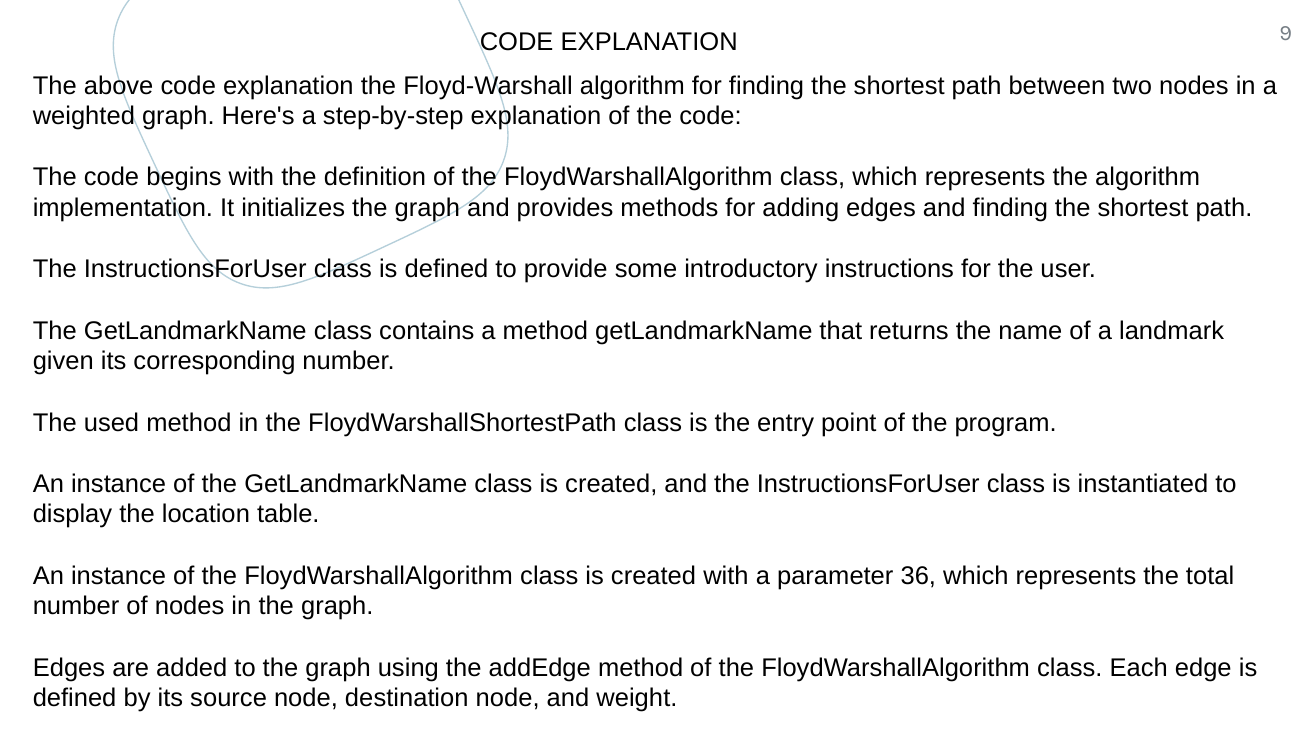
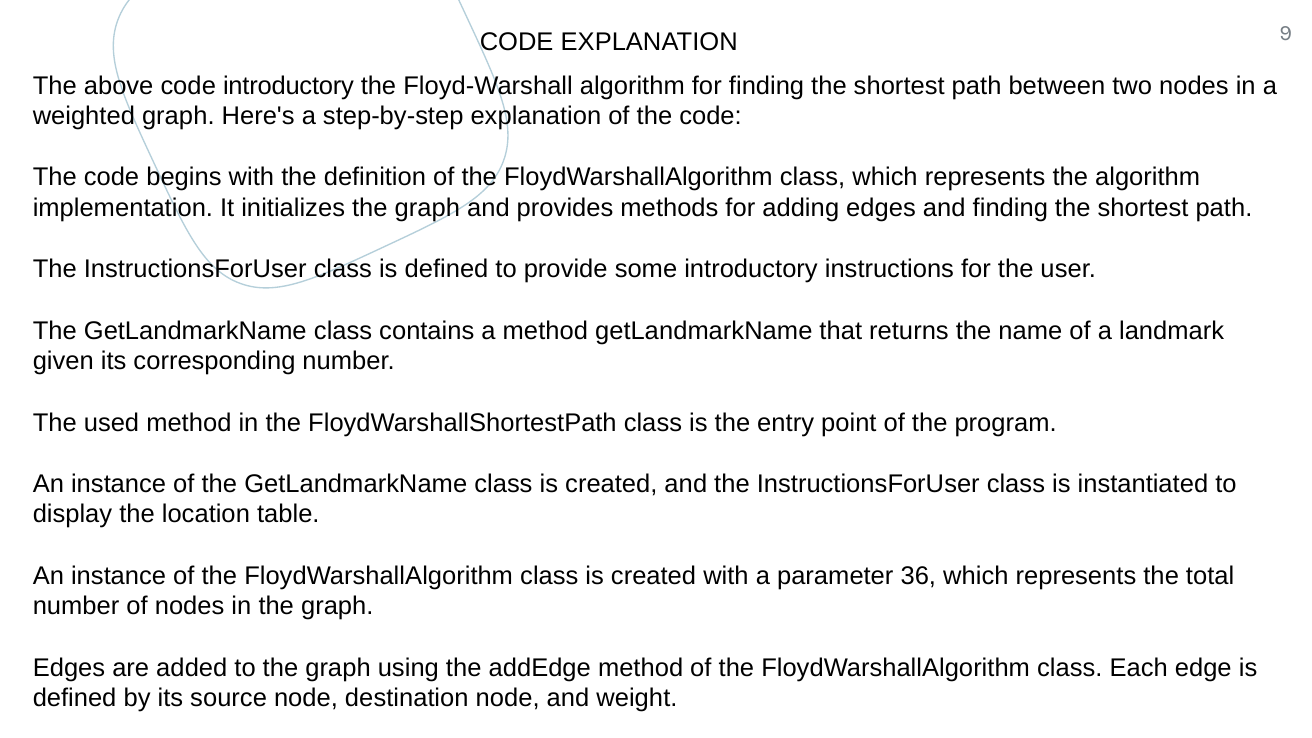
above code explanation: explanation -> introductory (288, 86)
